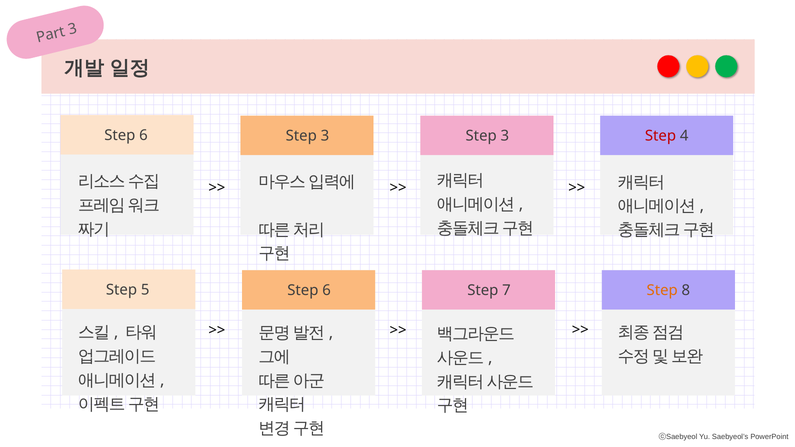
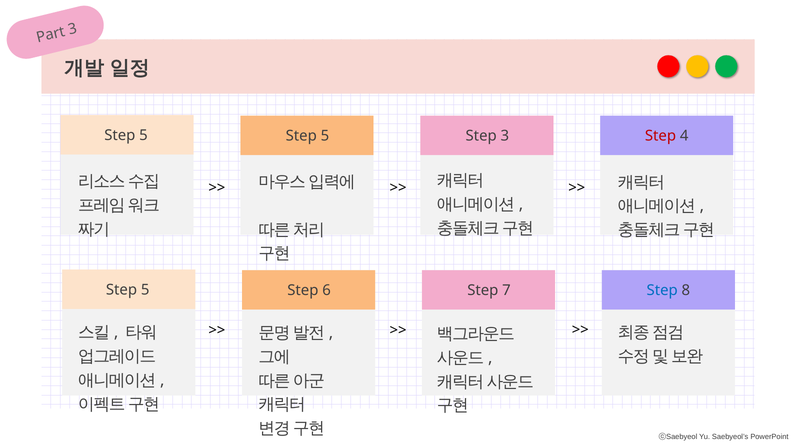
6: 6 -> 5 (144, 135)
3: 3 -> 5 (325, 136)
Step colour: orange -> blue (662, 291)
